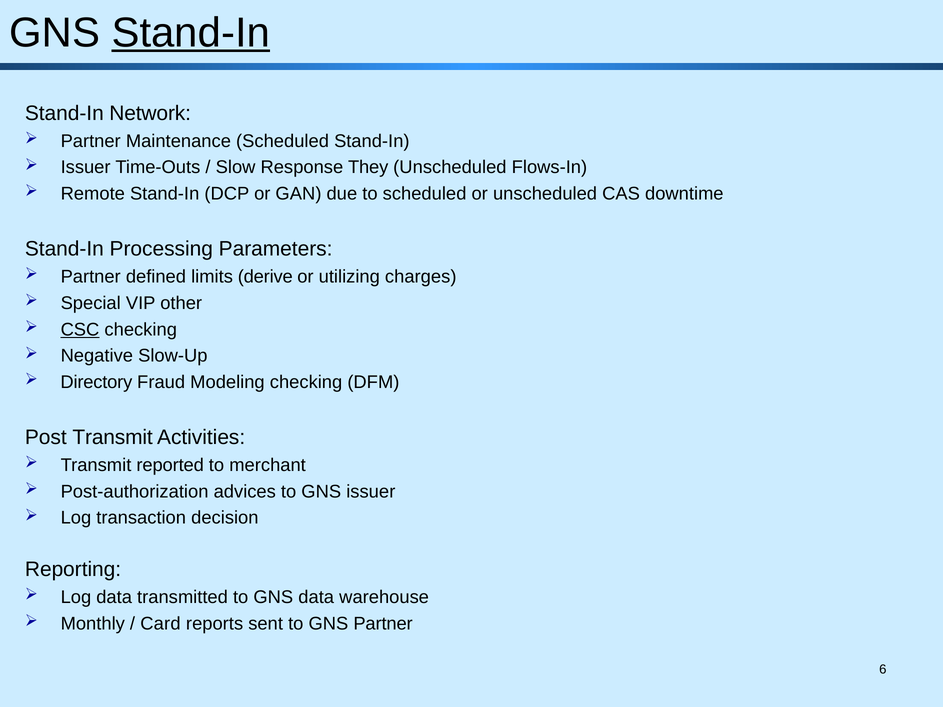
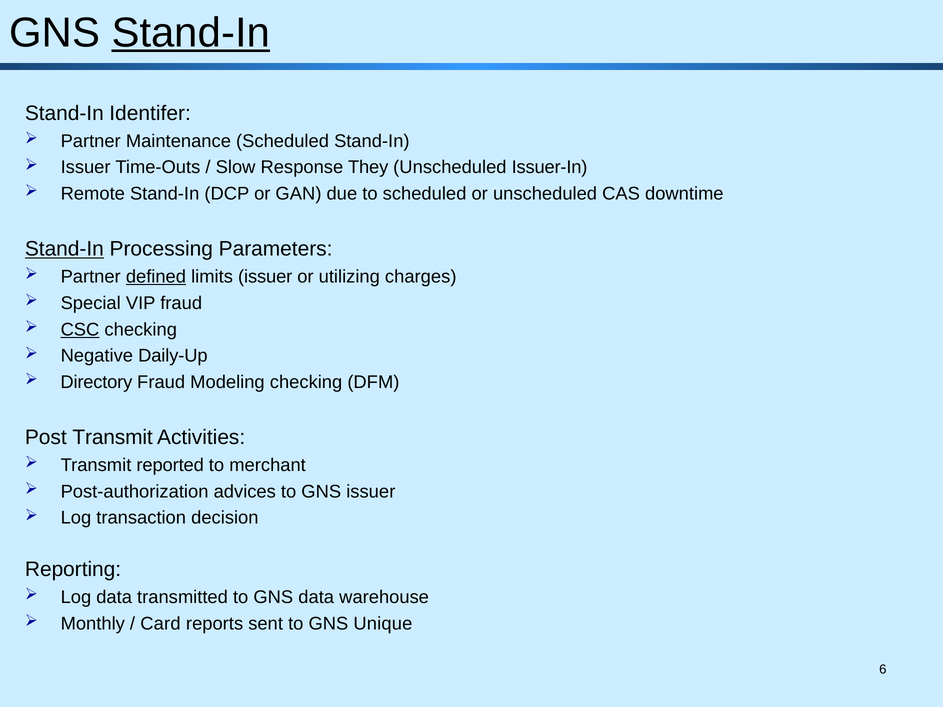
Network: Network -> Identifer (150, 113)
Flows-In: Flows-In -> Issuer-In (550, 167)
Stand-In underline: none -> present (64, 249)
defined underline: none -> present (156, 277)
limits derive: derive -> issuer (265, 277)
VIP other: other -> fraud (181, 303)
Slow-Up: Slow-Up -> Daily-Up (173, 356)
GNS Partner: Partner -> Unique (383, 624)
